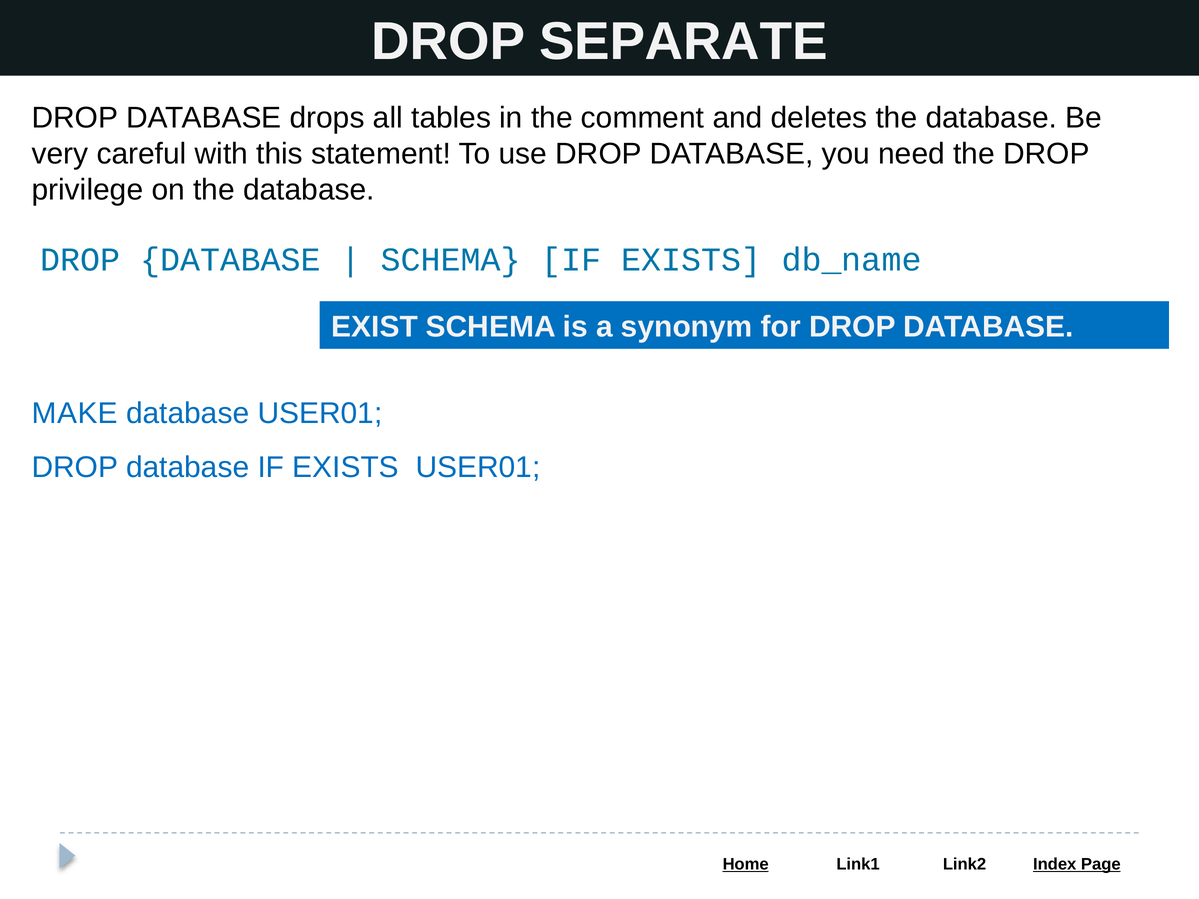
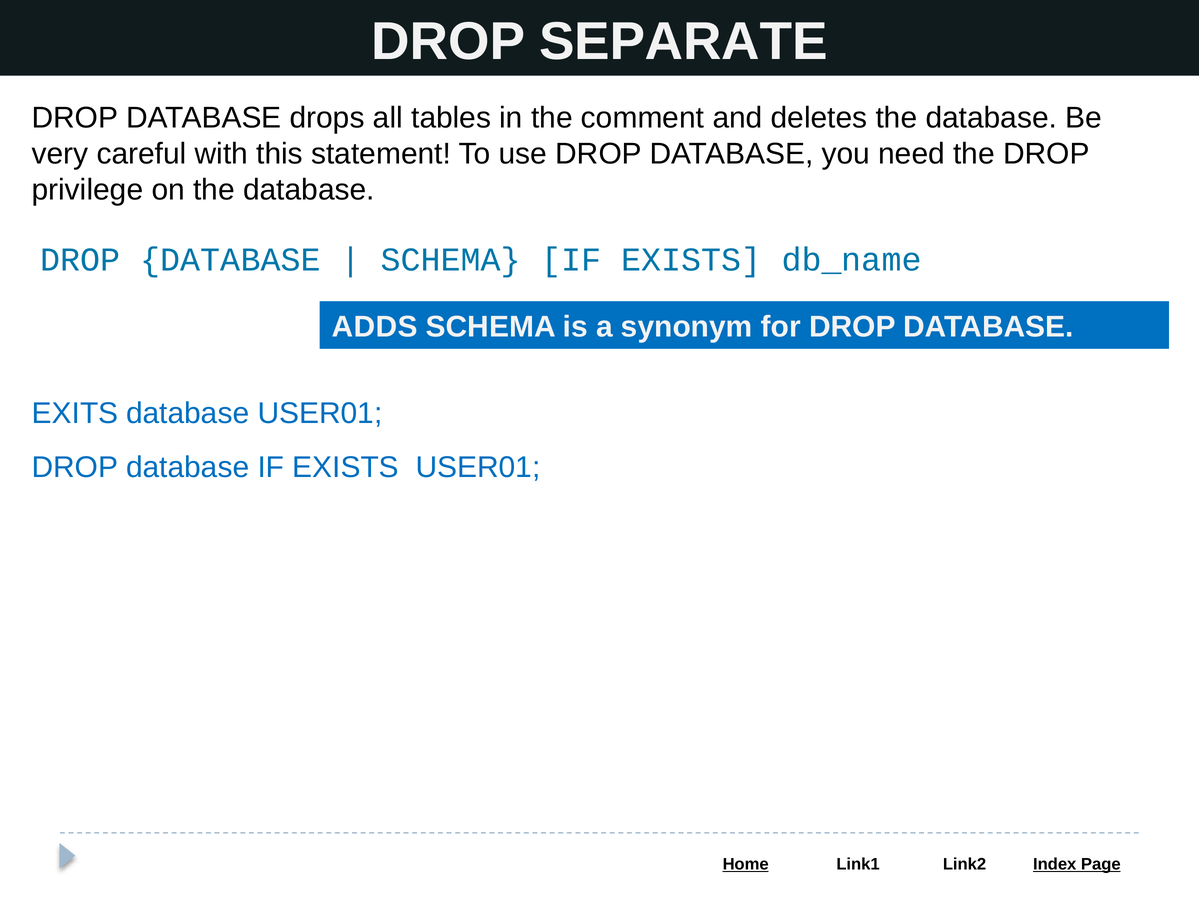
EXIST: EXIST -> ADDS (375, 327)
MAKE: MAKE -> EXITS (75, 414)
